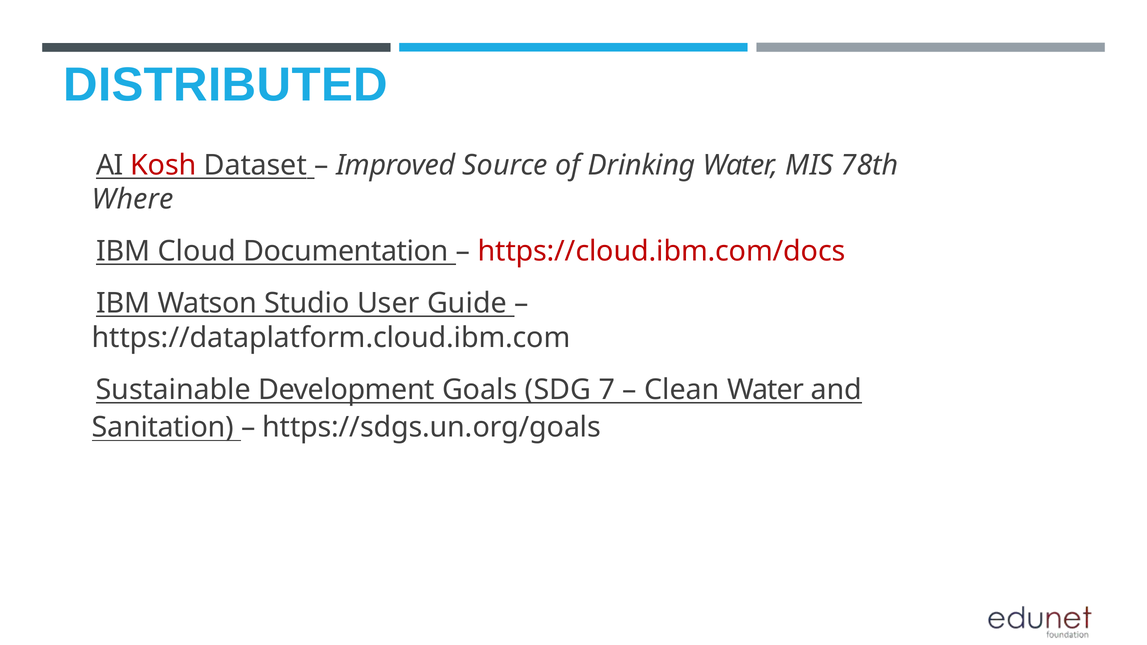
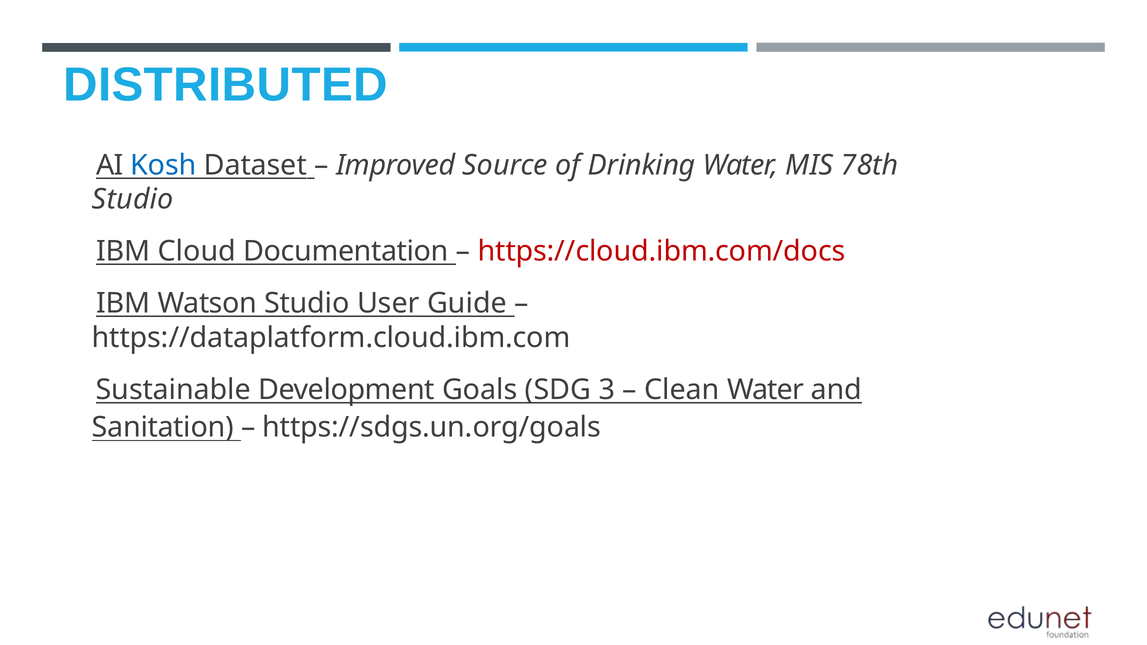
Kosh colour: red -> blue (163, 165)
Where: Where -> Studio (133, 200)
7: 7 -> 3 (607, 390)
